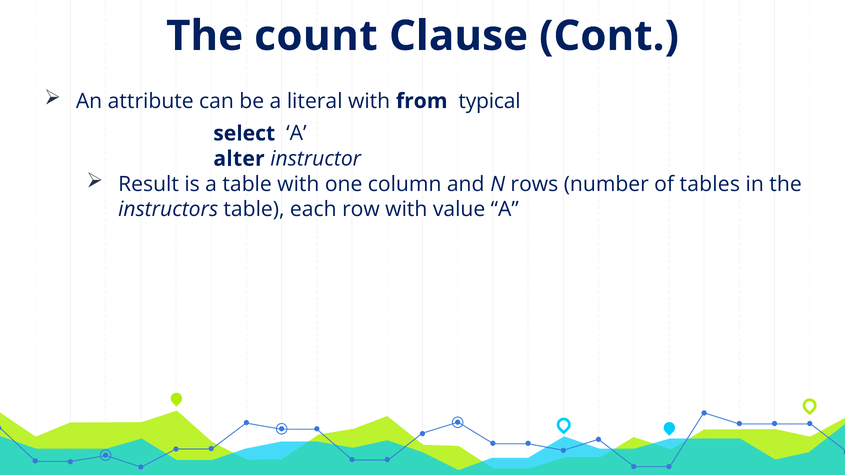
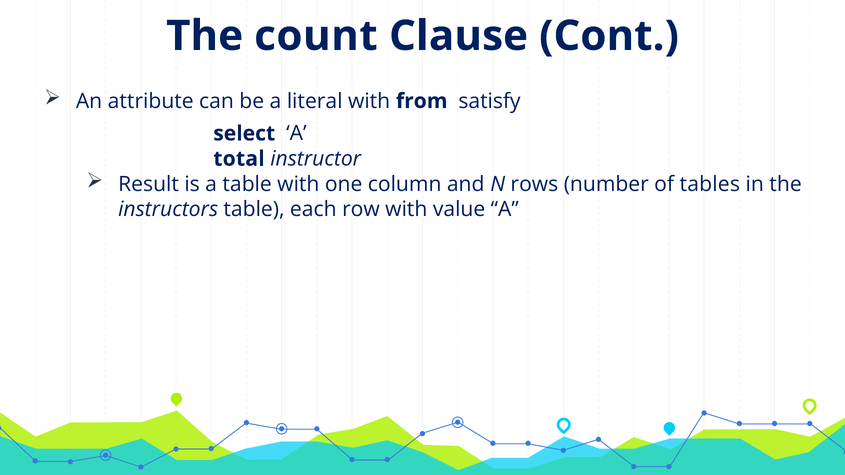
typical: typical -> satisfy (489, 101)
alter: alter -> total (239, 159)
